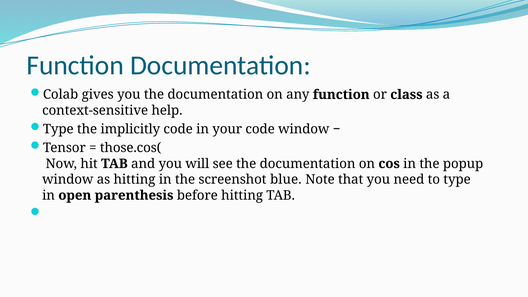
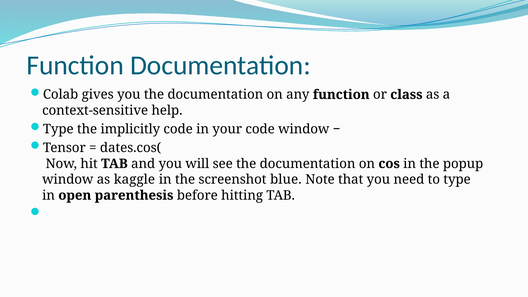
those.cos(: those.cos( -> dates.cos( (131, 148)
as hitting: hitting -> kaggle (134, 180)
